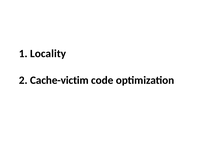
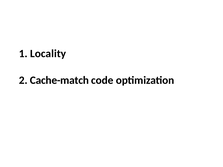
Cache-victim: Cache-victim -> Cache-match (59, 80)
